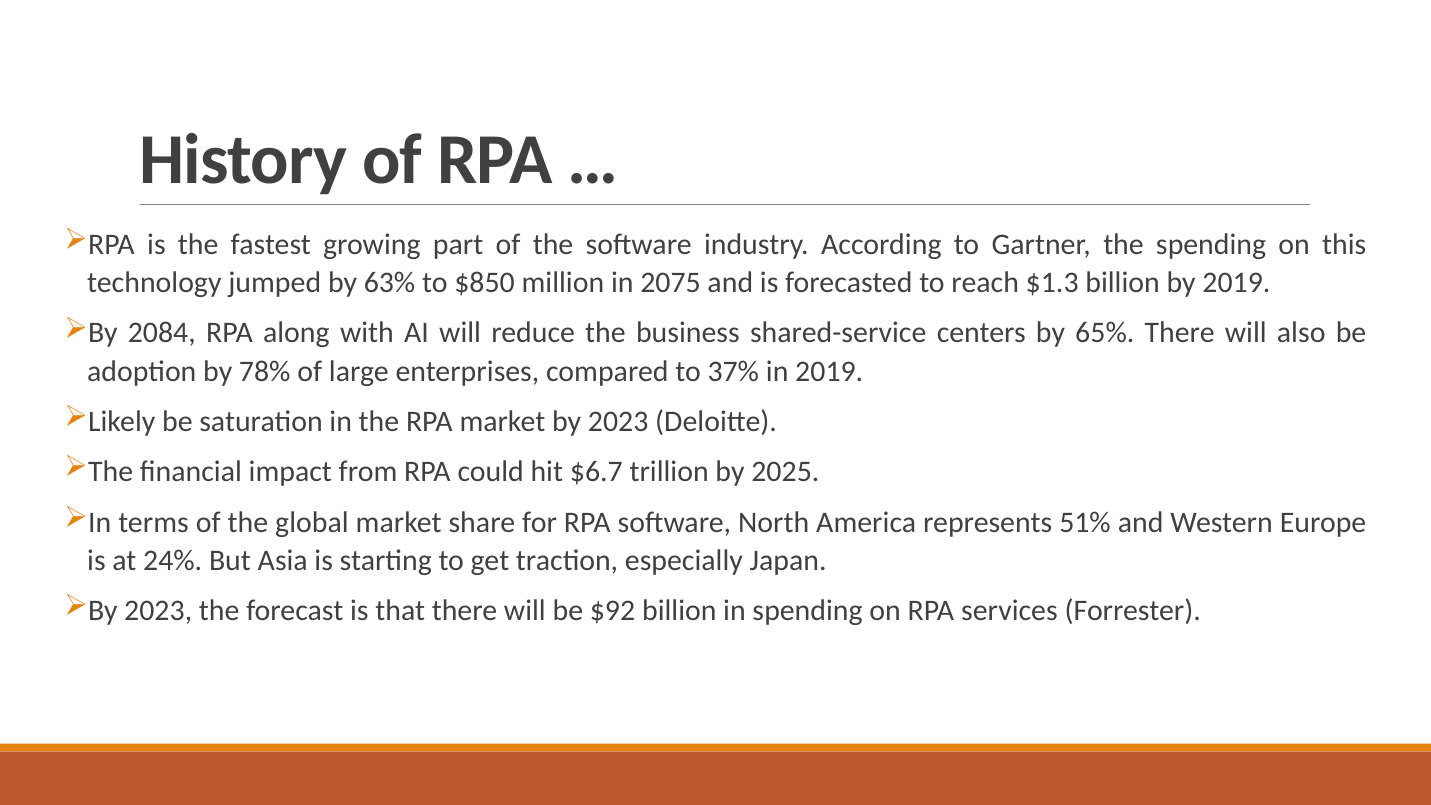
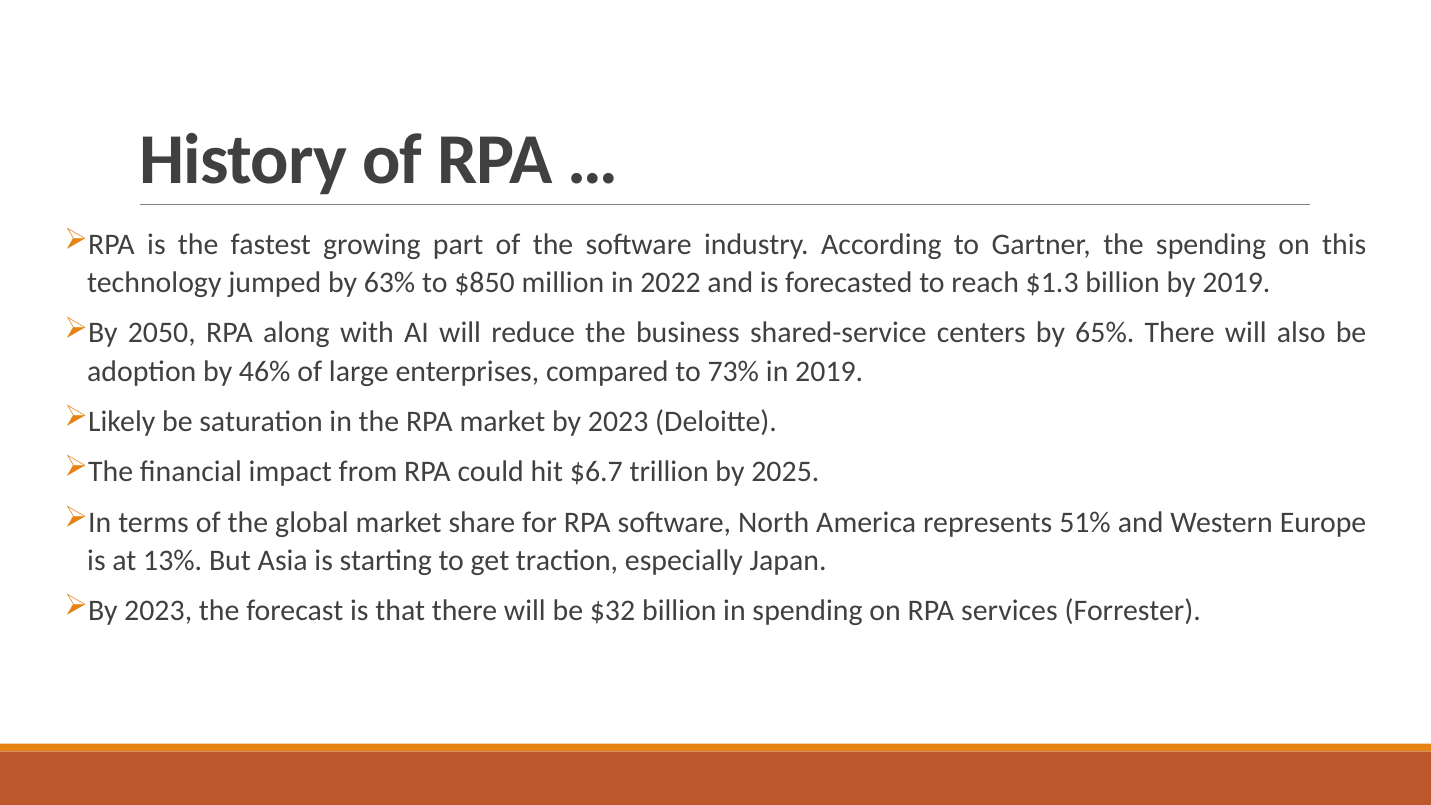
2075: 2075 -> 2022 (671, 283)
2084: 2084 -> 2050 (162, 333)
78%: 78% -> 46% (265, 371)
37%: 37% -> 73% (733, 371)
24%: 24% -> 13% (173, 560)
$92: $92 -> $32 (613, 611)
